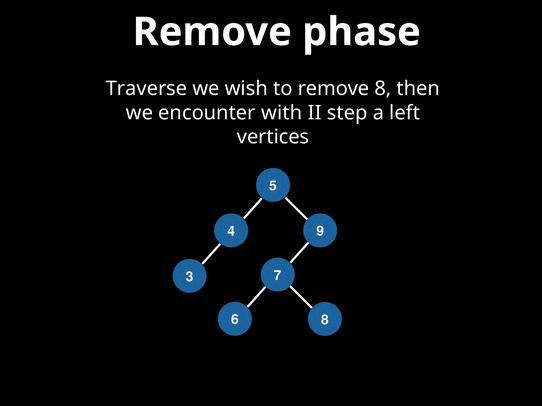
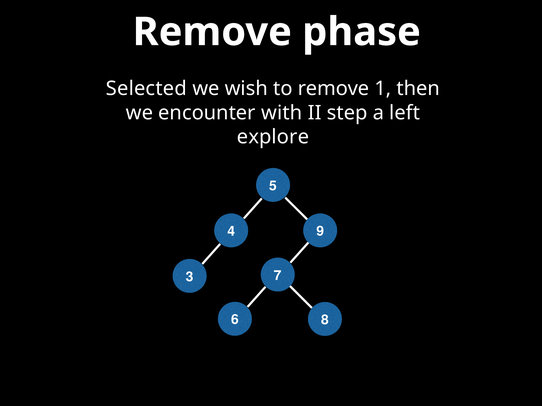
Traverse: Traverse -> Selected (146, 89)
remove 8: 8 -> 1 (383, 89)
vertices: vertices -> explore (273, 137)
